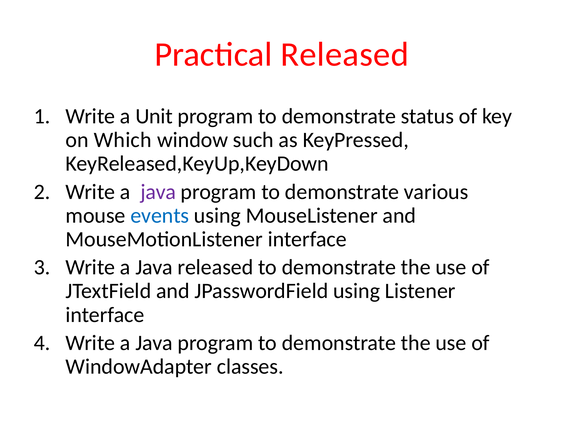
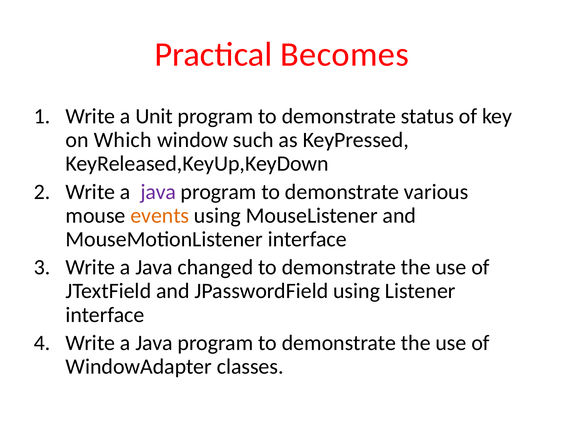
Practical Released: Released -> Becomes (345, 55)
events colour: blue -> orange (160, 215)
Java released: released -> changed (215, 267)
